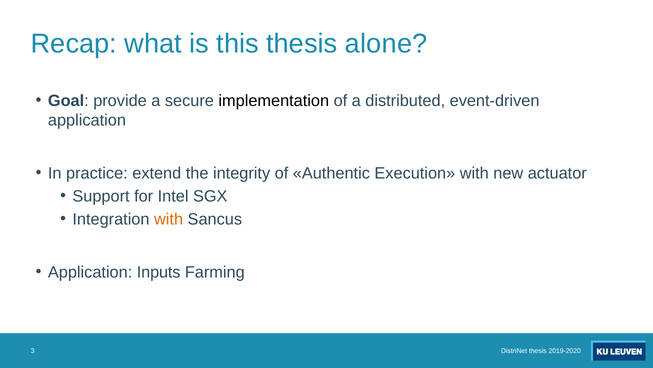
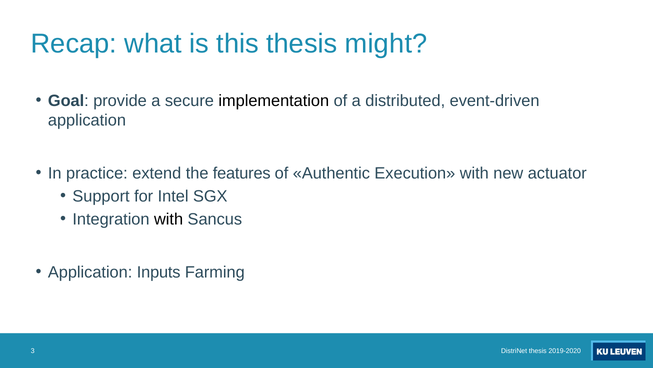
alone: alone -> might (386, 44)
integrity: integrity -> features (242, 173)
with colour: orange -> black (169, 219)
